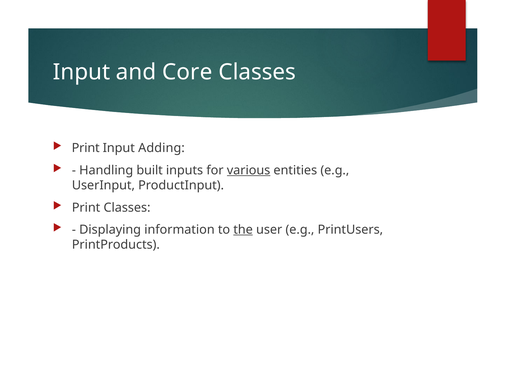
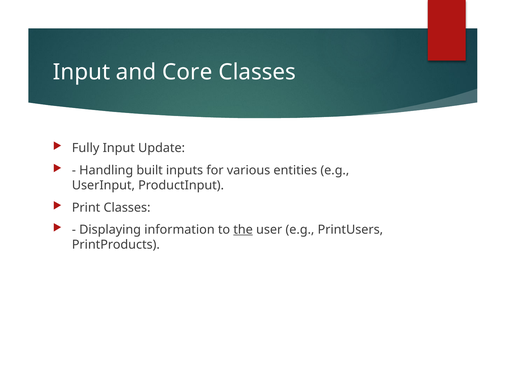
Print: Print -> Fully (86, 148)
Adding: Adding -> Update (162, 148)
various underline: present -> none (249, 171)
